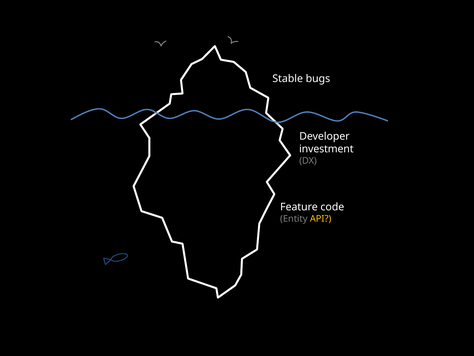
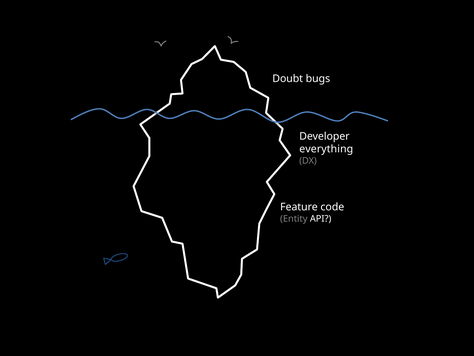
Stable: Stable -> Doubt (288, 78)
investment: investment -> everything (326, 149)
API colour: yellow -> white (321, 218)
